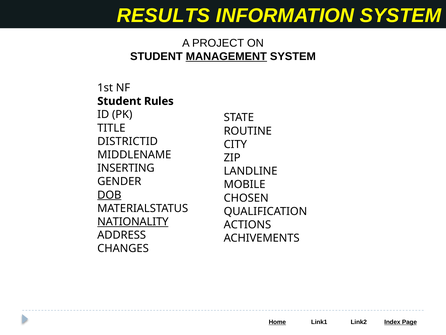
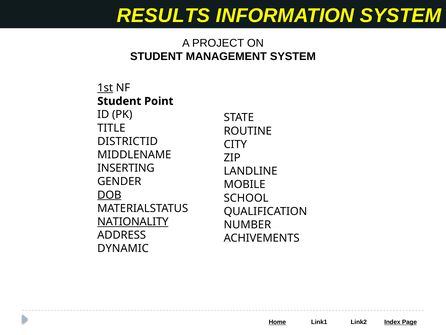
MANAGEMENT underline: present -> none (226, 56)
1st underline: none -> present (105, 88)
Rules: Rules -> Point (159, 101)
CHOSEN: CHOSEN -> SCHOOL (246, 198)
ACTIONS: ACTIONS -> NUMBER (247, 224)
CHANGES: CHANGES -> DYNAMIC (123, 248)
